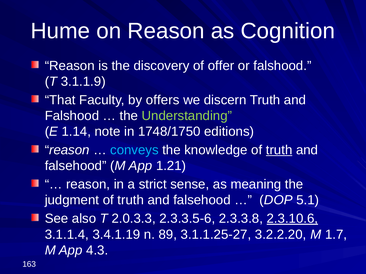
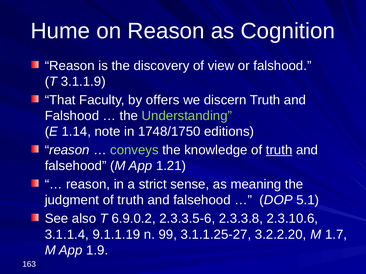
offer: offer -> view (221, 66)
conveys colour: light blue -> light green (134, 150)
2.0.3.3: 2.0.3.3 -> 6.9.0.2 (134, 219)
2.3.10.6 underline: present -> none (292, 219)
3.4.1.19: 3.4.1.19 -> 9.1.1.19 (116, 235)
89: 89 -> 99 (168, 235)
4.3: 4.3 -> 1.9 (97, 251)
